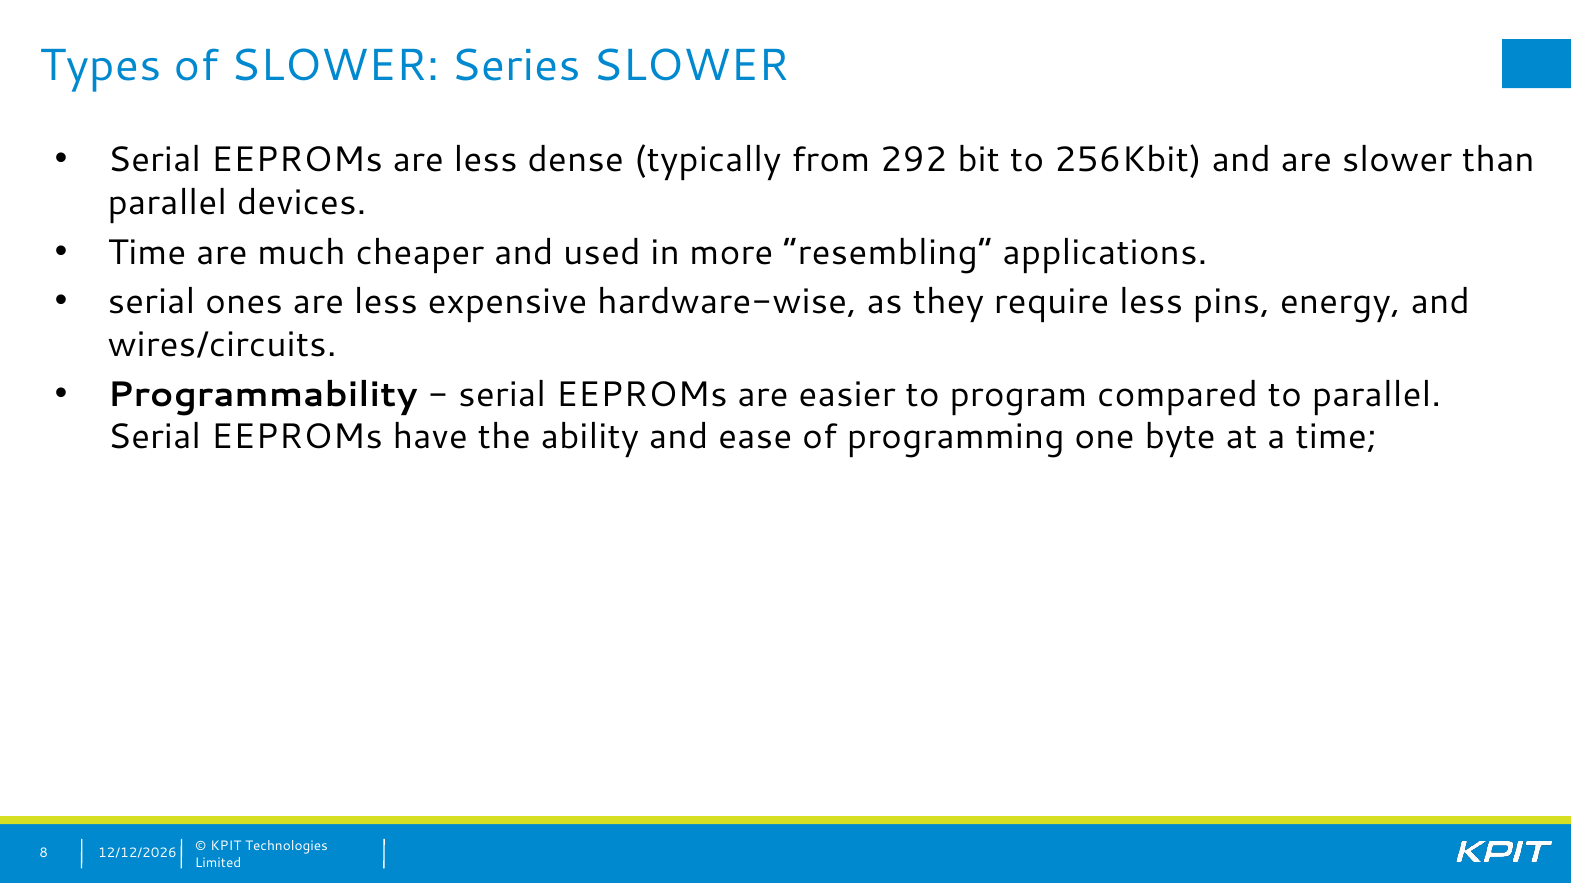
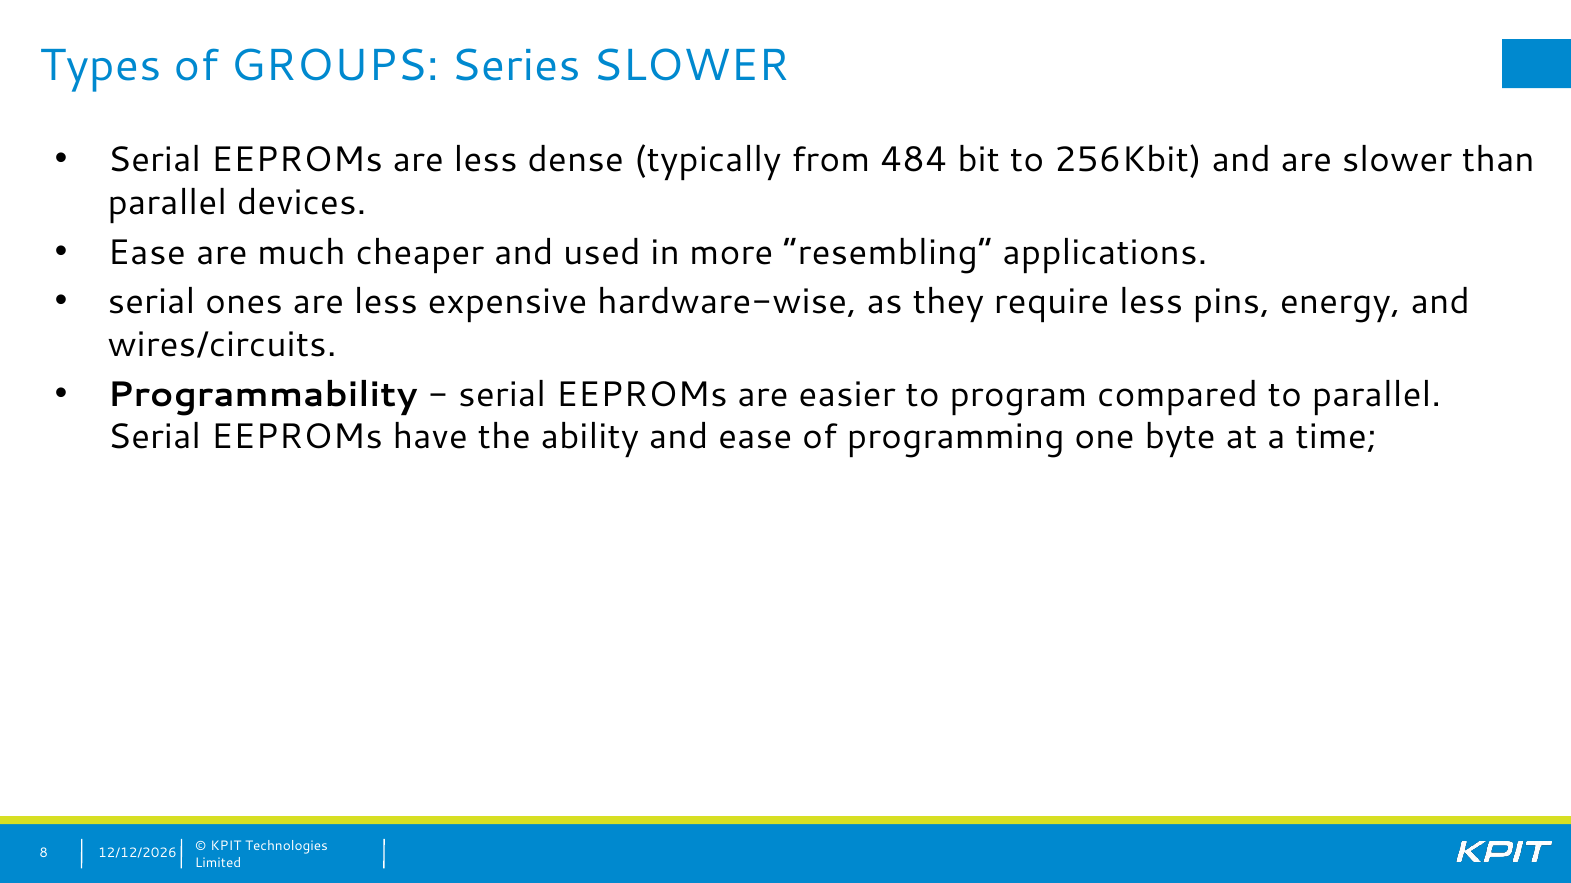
of SLOWER: SLOWER -> GROUPS (335, 66)
292: 292 -> 484 (914, 160)
Time: Time -> Ease (147, 253)
